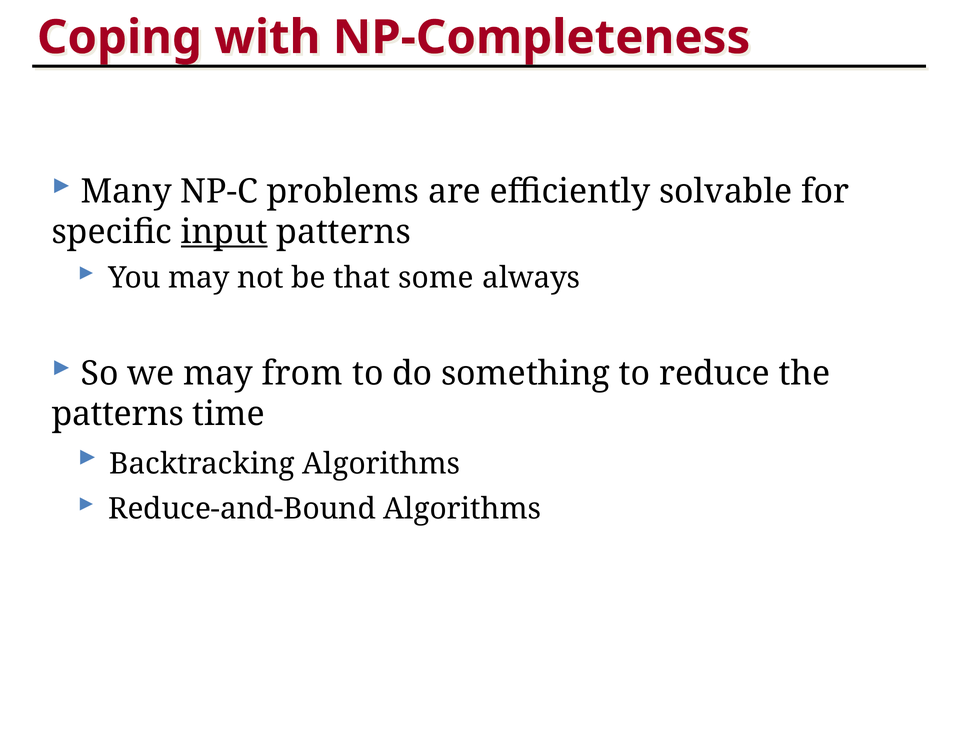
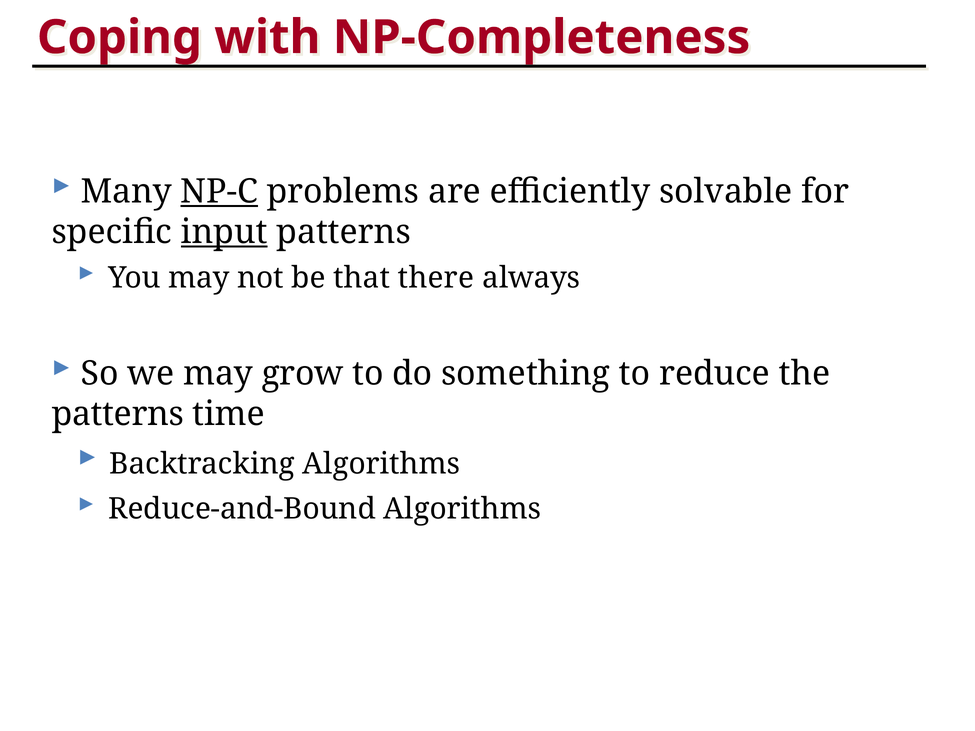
NP-C underline: none -> present (219, 192)
some: some -> there (436, 278)
from: from -> grow (303, 374)
